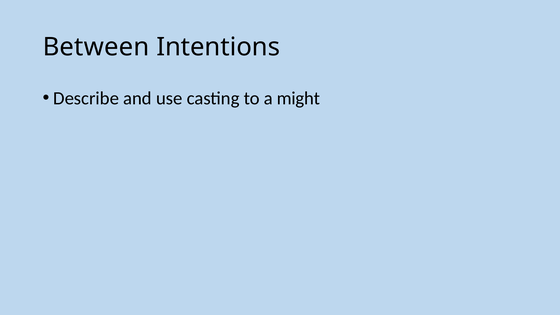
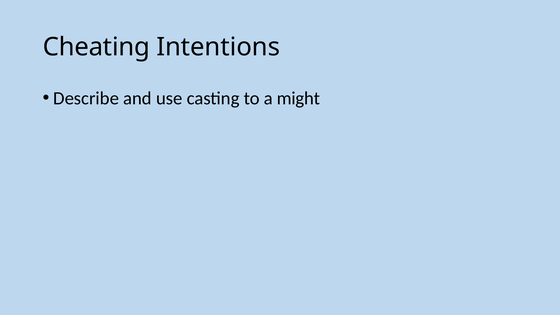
Between: Between -> Cheating (96, 47)
